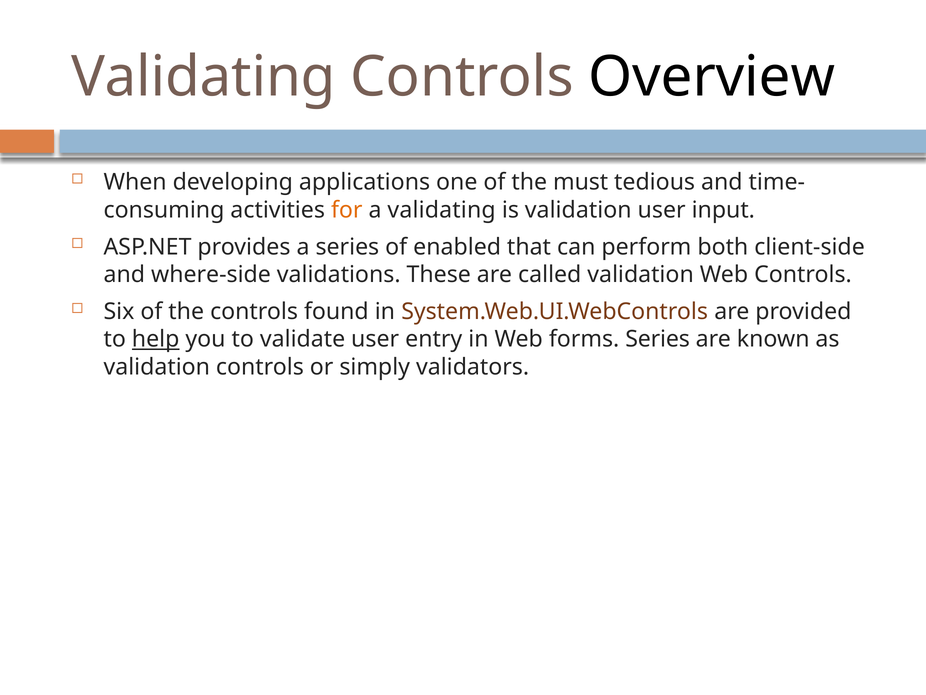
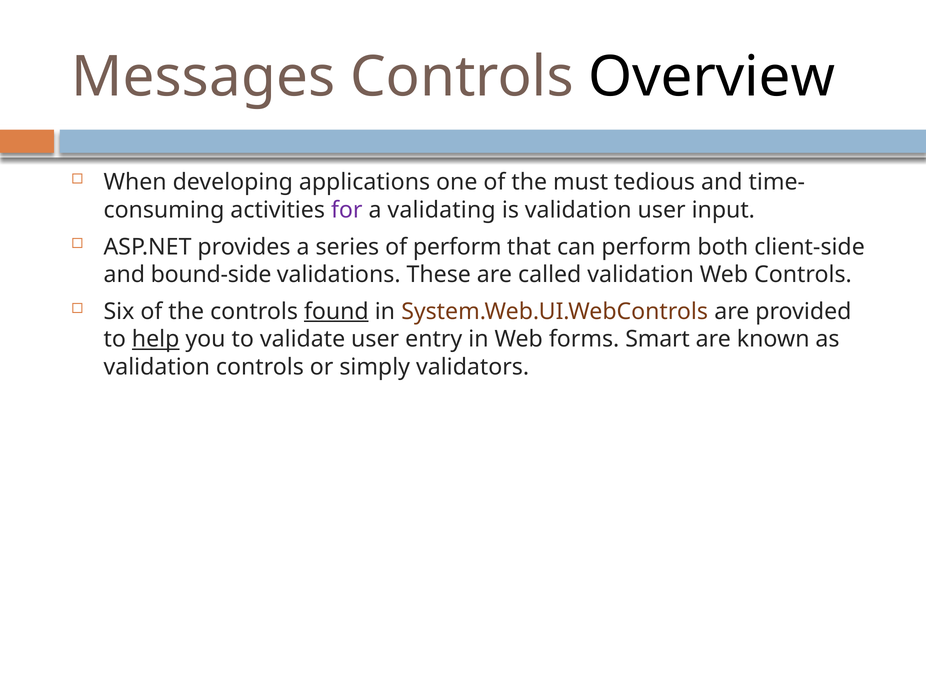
Validating: Validating -> Messages (203, 77)
for colour: orange -> purple (347, 210)
of enabled: enabled -> perform (457, 247)
where-side: where-side -> bound-side (211, 274)
found underline: none -> present (336, 311)
forms Series: Series -> Smart (658, 339)
